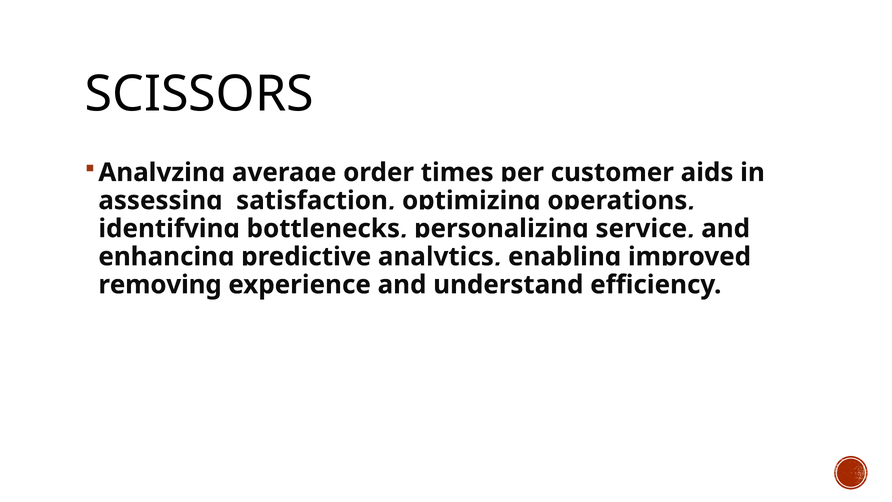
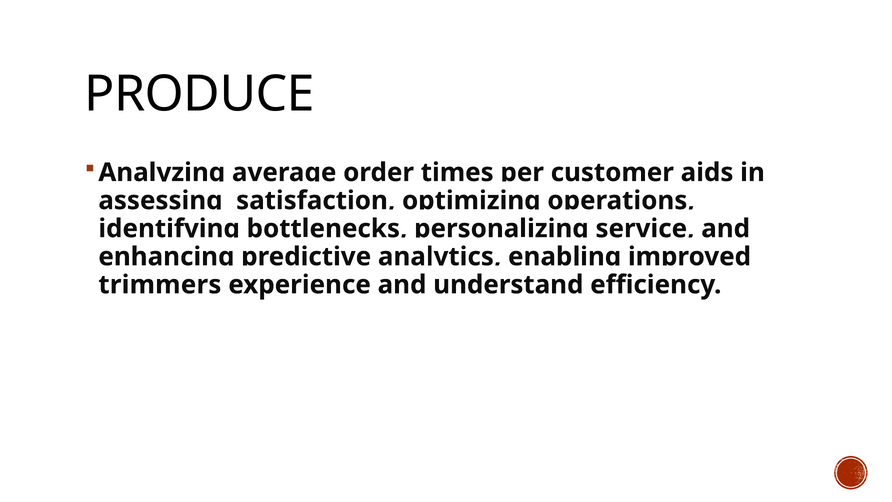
SCISSORS: SCISSORS -> PRODUCE (200, 94)
removing: removing -> trimmers (160, 285)
